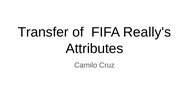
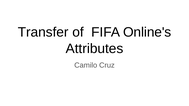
Really's: Really's -> Online's (147, 32)
